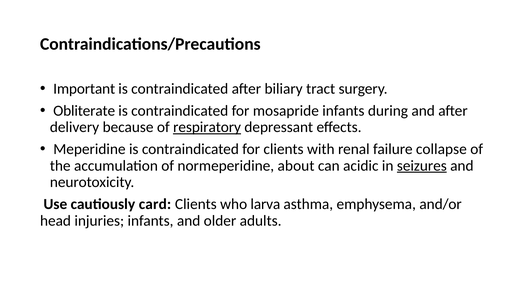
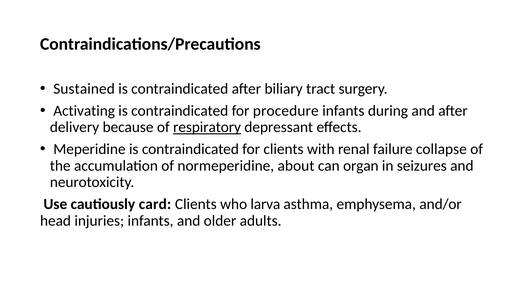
Important: Important -> Sustained (84, 89)
Obliterate: Obliterate -> Activating (84, 111)
mosapride: mosapride -> procedure (286, 111)
acidic: acidic -> organ (361, 166)
seizures underline: present -> none (422, 166)
